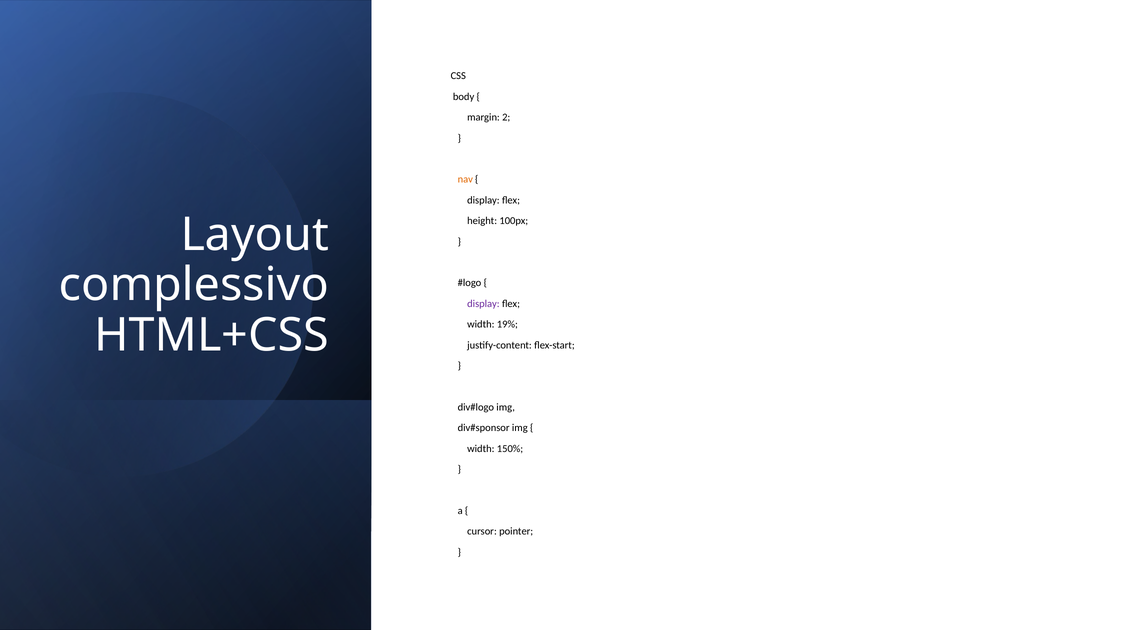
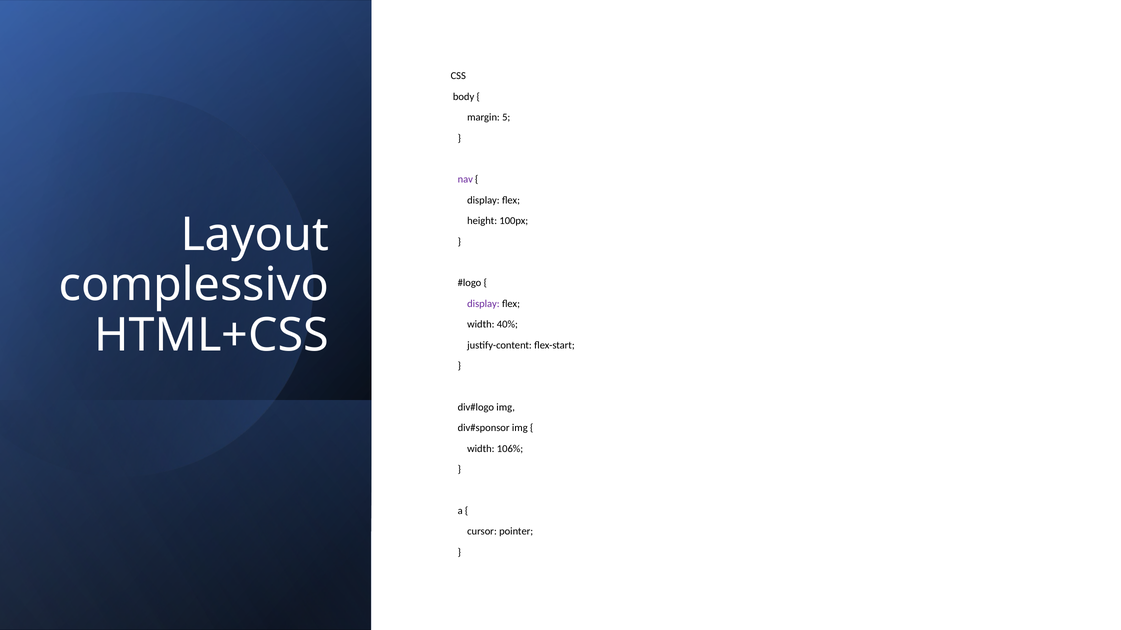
2: 2 -> 5 (506, 117)
nav colour: orange -> purple (465, 180)
19%: 19% -> 40% (507, 325)
150%: 150% -> 106% (510, 449)
